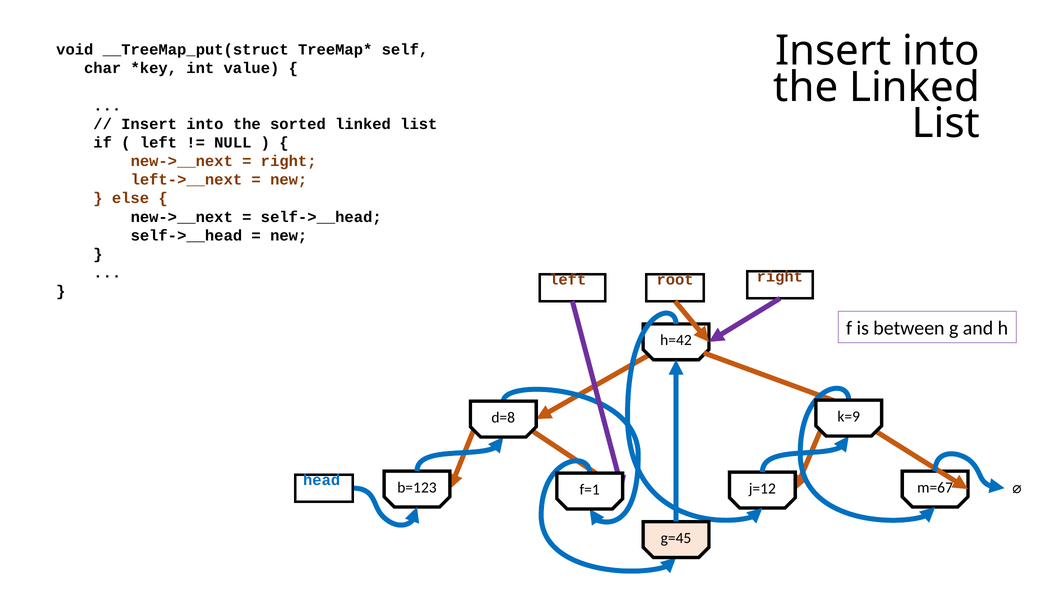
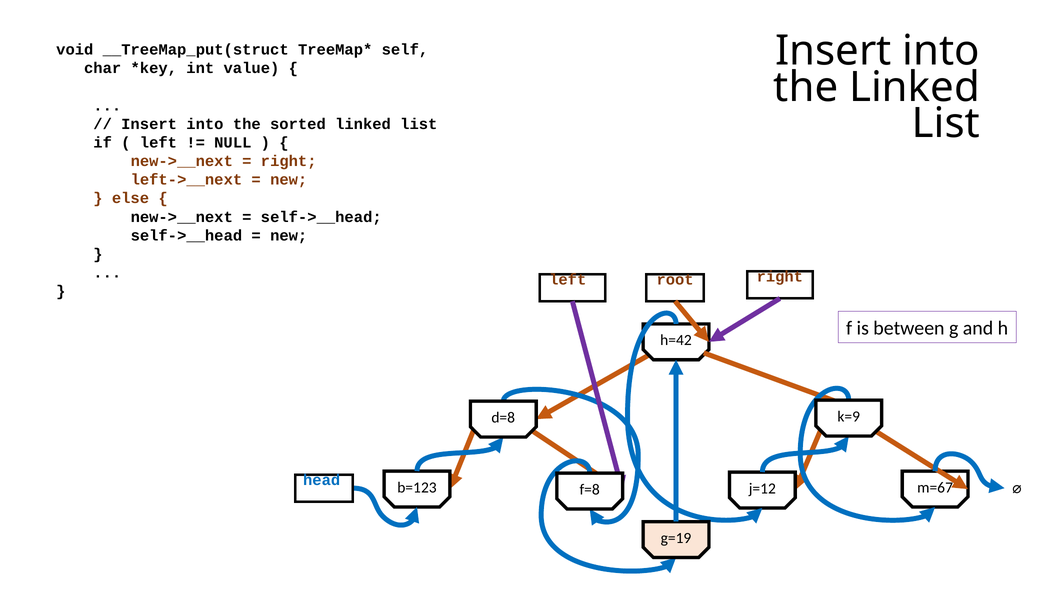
f=1: f=1 -> f=8 (590, 489)
g=45: g=45 -> g=19 (676, 538)
